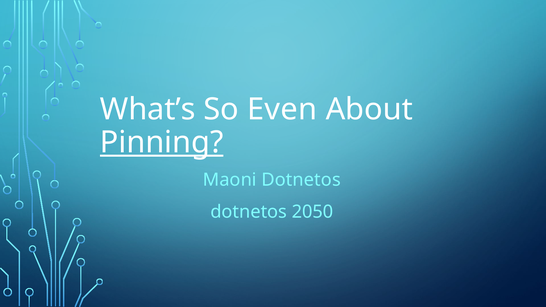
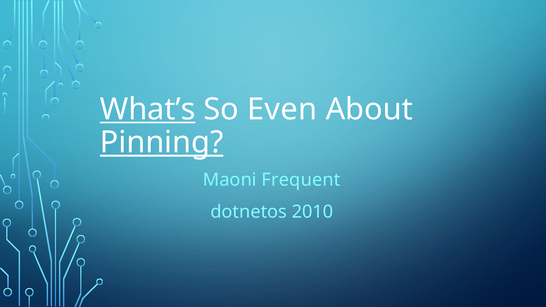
What’s underline: none -> present (148, 109)
Maoni Dotnetos: Dotnetos -> Frequent (301, 180)
2050: 2050 -> 2010 (313, 212)
